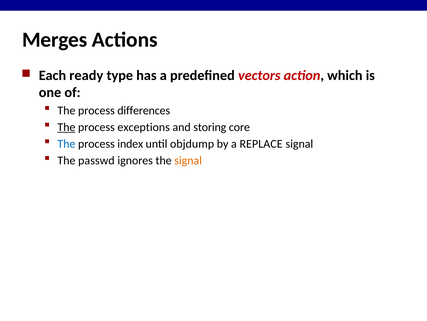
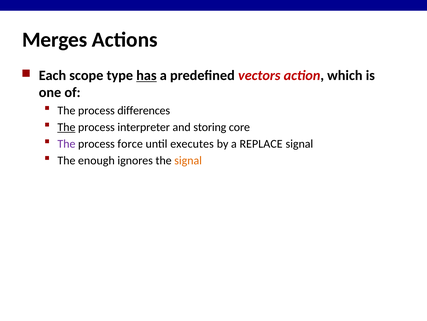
ready: ready -> scope (86, 75)
has underline: none -> present (146, 75)
exceptions: exceptions -> interpreter (144, 127)
The colour: blue -> purple (66, 143)
index: index -> force (130, 143)
objdump: objdump -> executes (192, 143)
passwd: passwd -> enough (96, 160)
